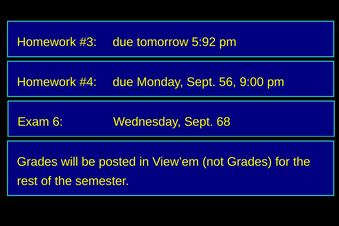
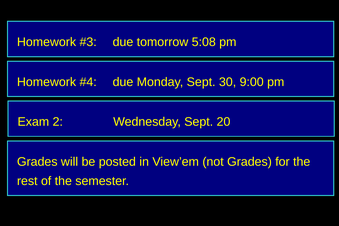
5:92: 5:92 -> 5:08 (204, 42)
56: 56 -> 30 (228, 82)
6: 6 -> 2 (58, 122)
68: 68 -> 20 (223, 122)
